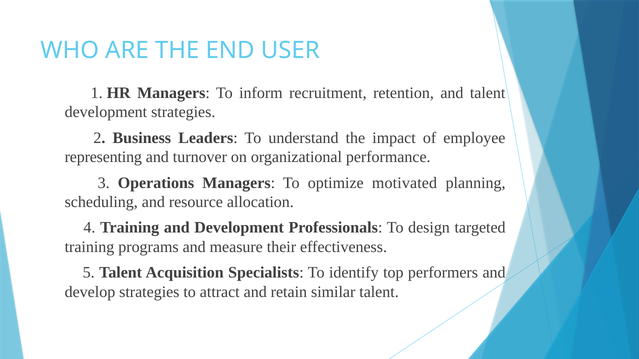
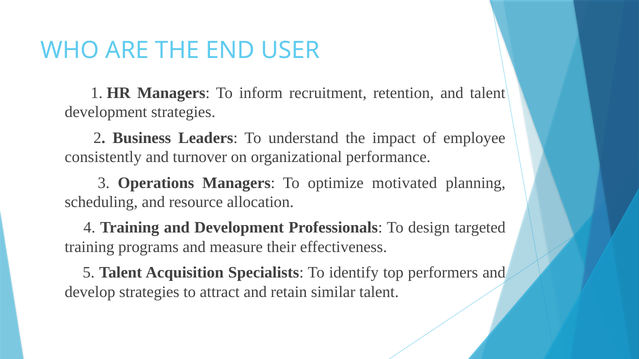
representing: representing -> consistently (103, 157)
